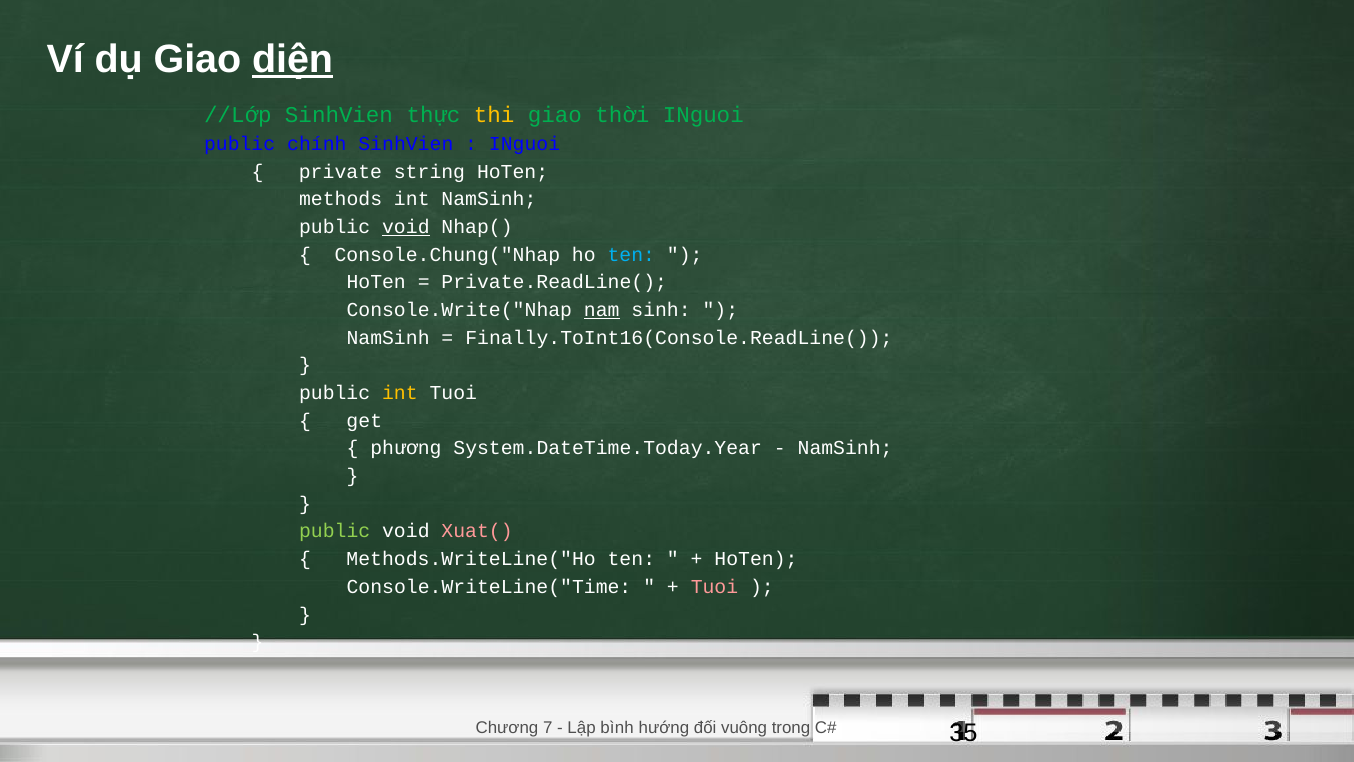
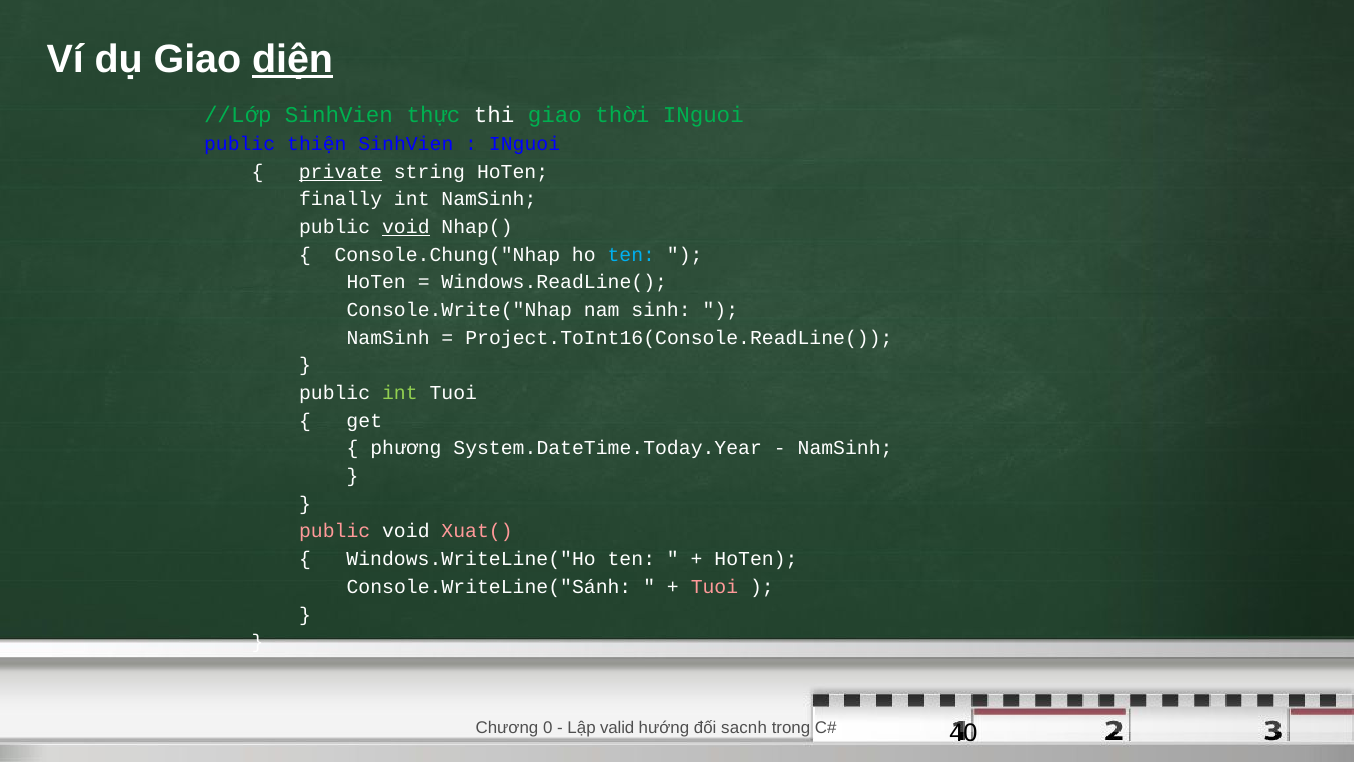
thi colour: yellow -> white (494, 115)
chính: chính -> thiện (317, 144)
private underline: none -> present (340, 172)
methods: methods -> finally (341, 199)
Private.ReadLine(: Private.ReadLine( -> Windows.ReadLine( (554, 282)
nam underline: present -> none (602, 310)
Finally.ToInt16(Console.ReadLine(: Finally.ToInt16(Console.ReadLine( -> Project.ToInt16(Console.ReadLine( (679, 338)
int colour: yellow -> light green (400, 393)
public colour: light green -> pink (335, 531)
Methods.WriteLine("Ho: Methods.WriteLine("Ho -> Windows.WriteLine("Ho (471, 559)
Console.WriteLine("Time: Console.WriteLine("Time -> Console.WriteLine("Sánh (489, 587)
7: 7 -> 0 (548, 727)
bình: bình -> valid (617, 727)
vuông: vuông -> sacnh (744, 727)
35: 35 -> 40 (963, 733)
